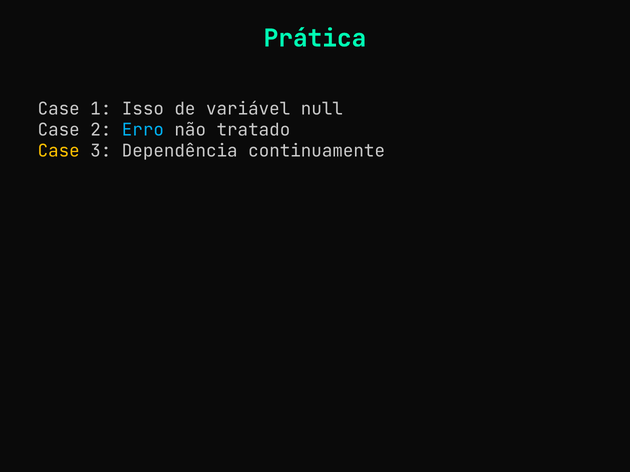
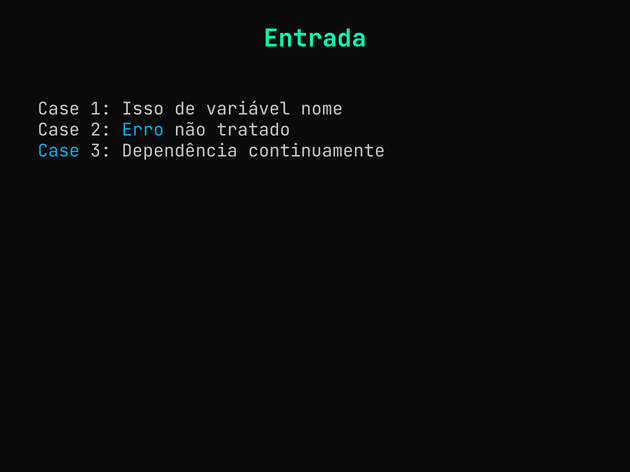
Prática: Prática -> Entrada (315, 38)
null: null -> nome (322, 109)
Case colour: yellow -> light blue (59, 151)
